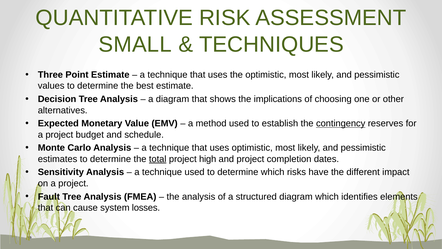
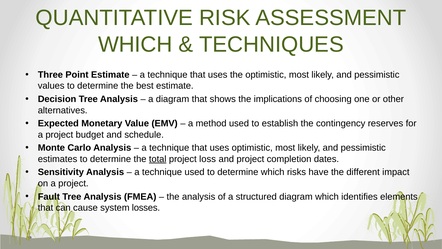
SMALL: SMALL -> WHICH (135, 45)
contingency underline: present -> none (341, 123)
high: high -> loss (208, 159)
